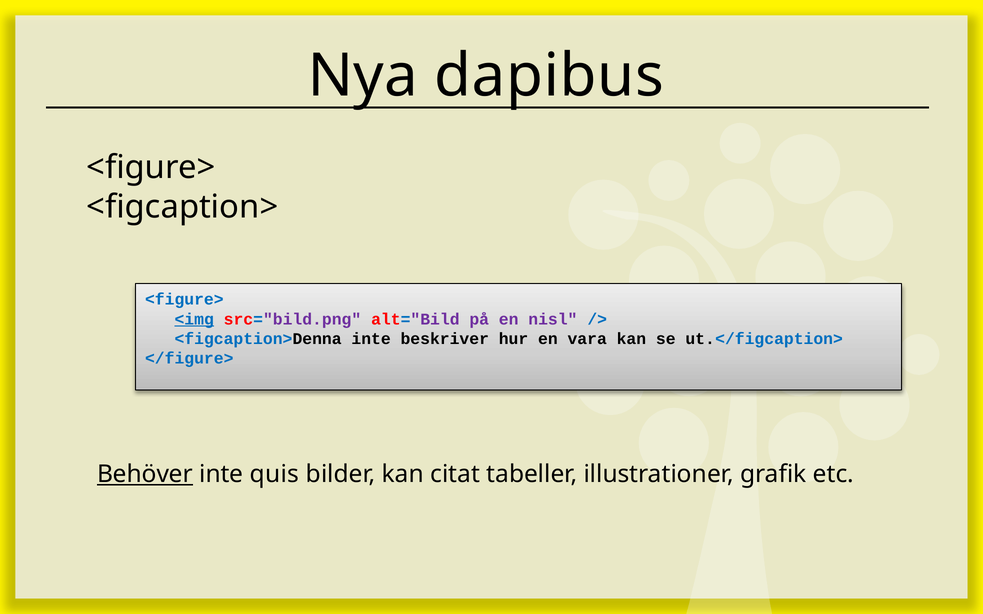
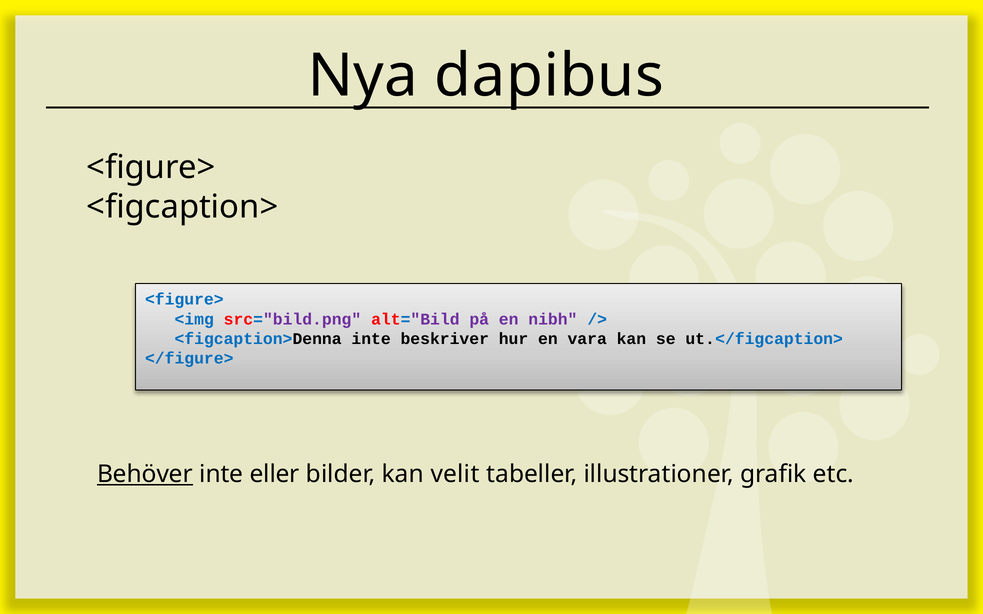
<img underline: present -> none (194, 319)
nisl: nisl -> nibh (553, 319)
quis: quis -> eller (275, 475)
citat: citat -> velit (455, 475)
